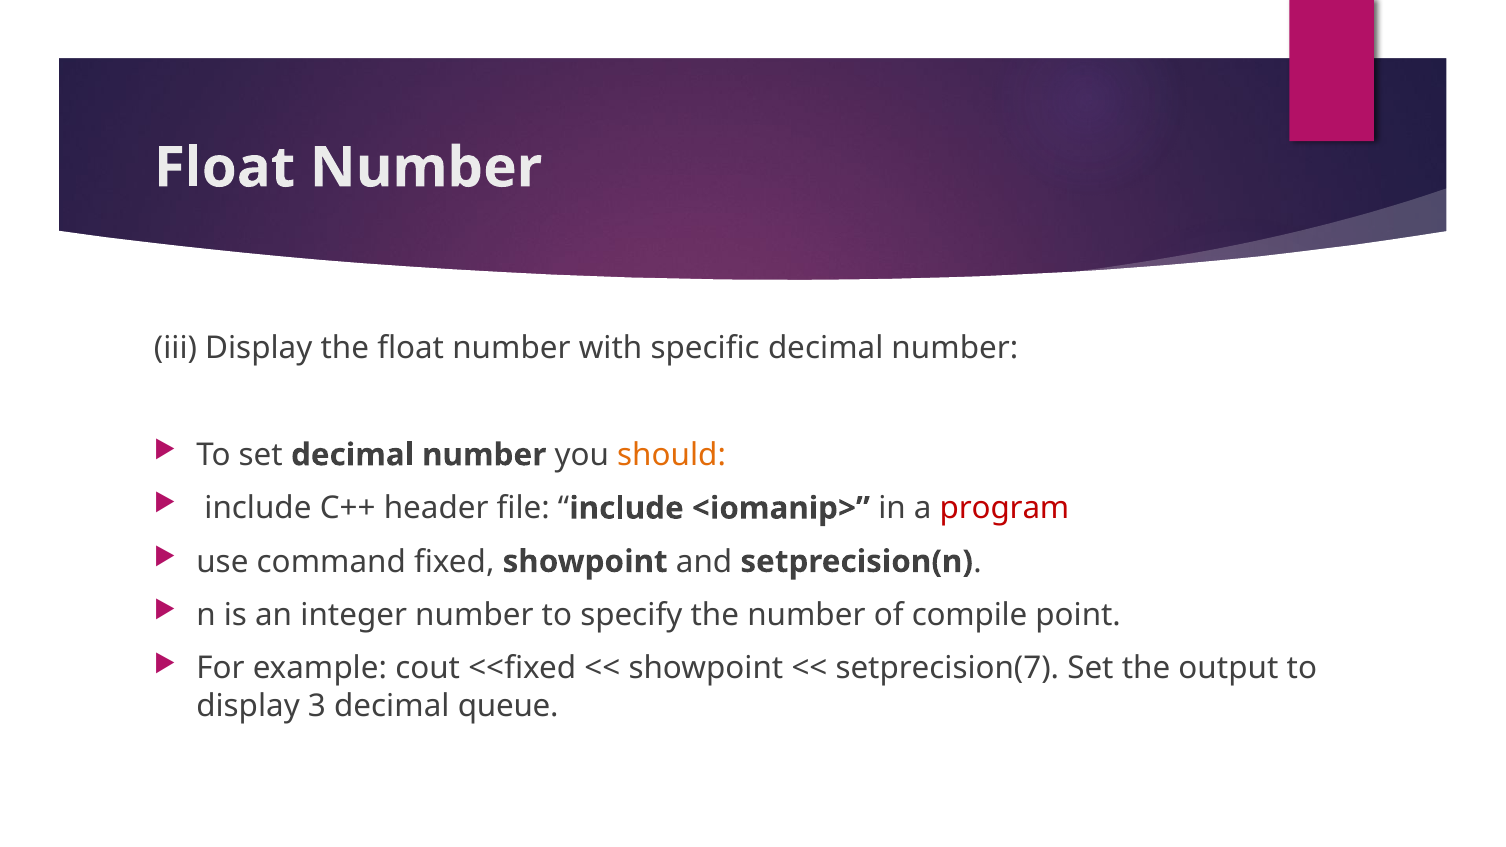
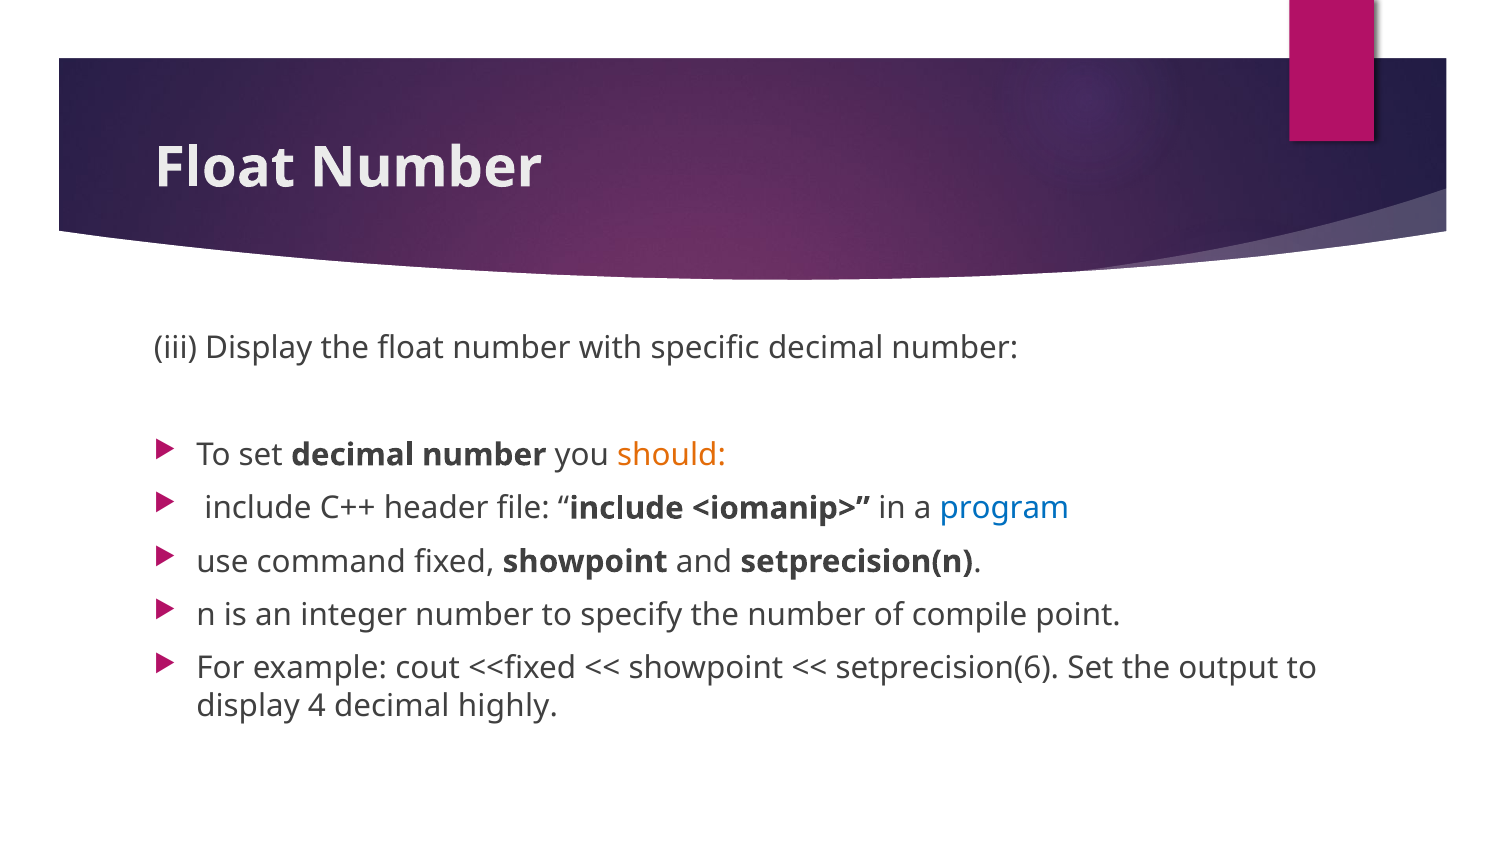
program colour: red -> blue (1005, 508)
setprecision(7: setprecision(7 -> setprecision(6 (947, 668)
3: 3 -> 4 (317, 706)
queue: queue -> highly (508, 706)
